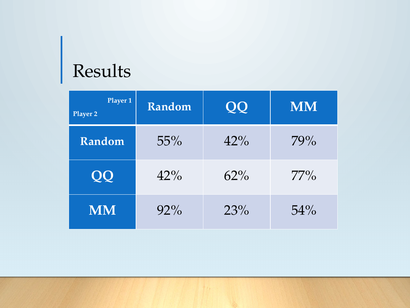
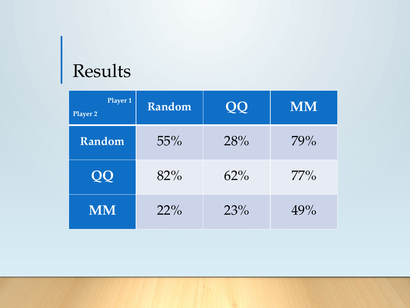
55% 42%: 42% -> 28% (237, 141)
QQ 42%: 42% -> 82% (170, 175)
92%: 92% -> 22% (170, 210)
54%: 54% -> 49% (304, 210)
